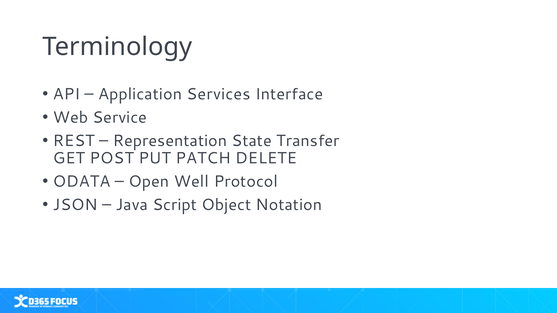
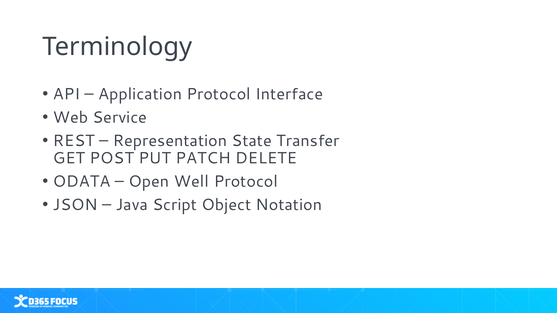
Application Services: Services -> Protocol (219, 94)
